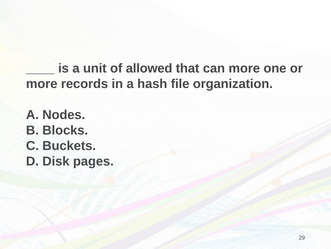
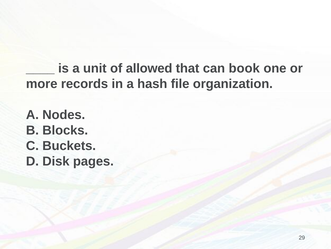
can more: more -> book (244, 68)
